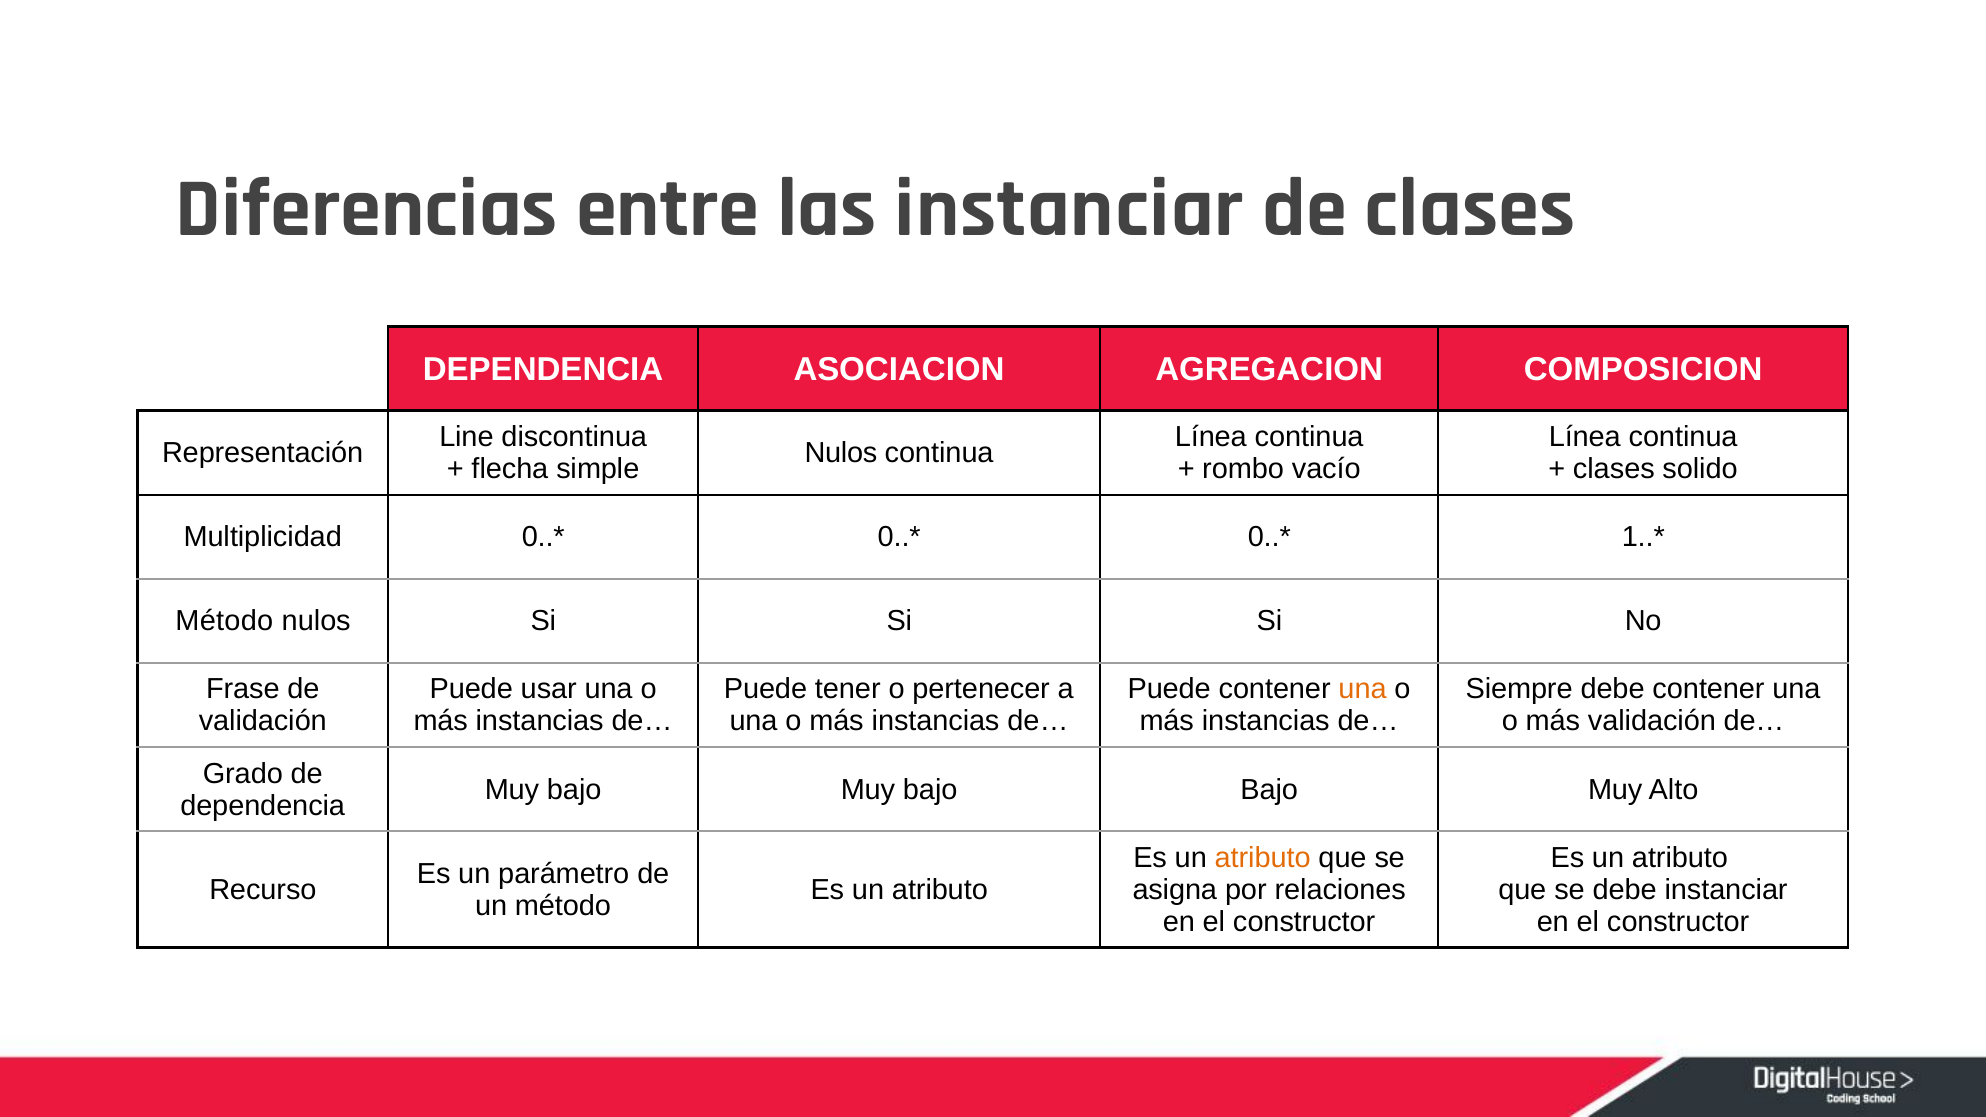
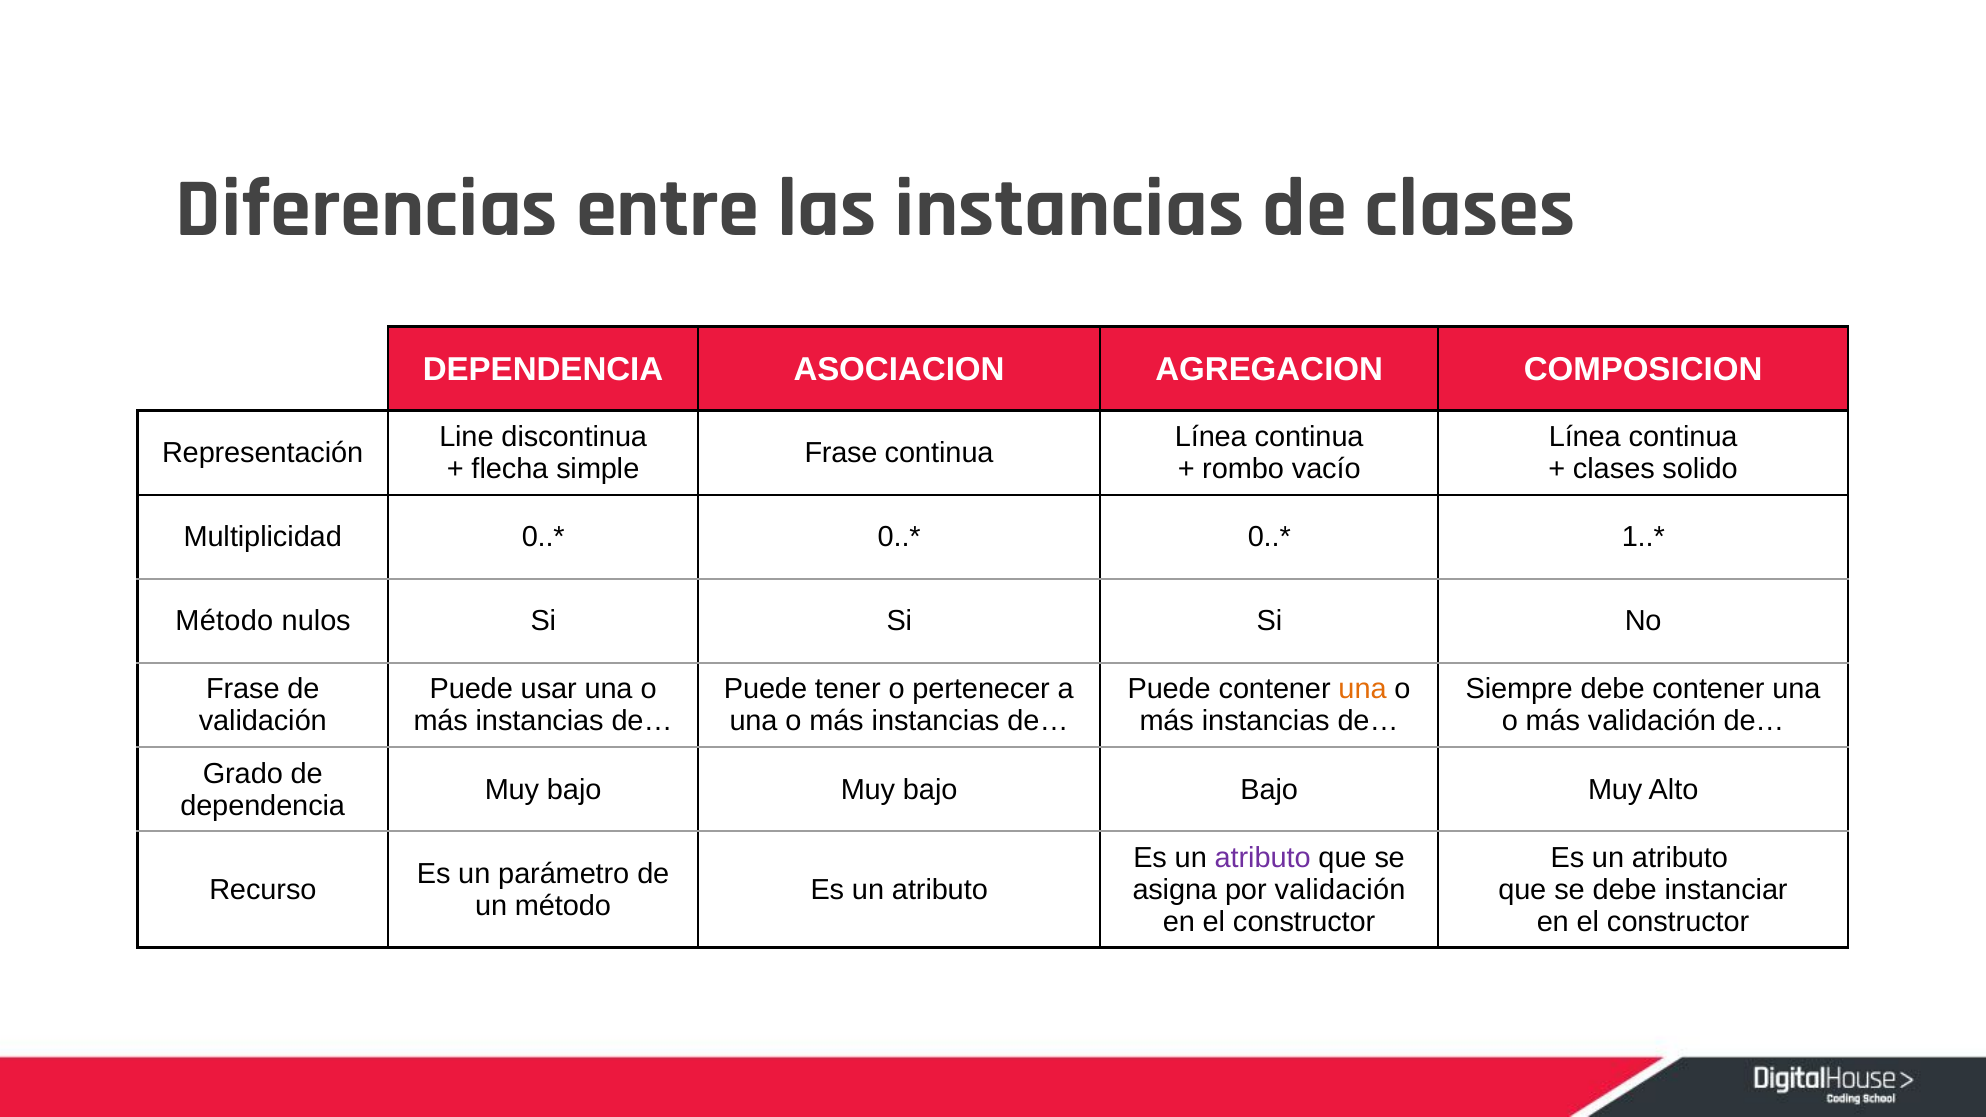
las instanciar: instanciar -> instancias (1070, 208)
Nulos: Nulos -> Frase (841, 453)
atributo colour: orange -> purple (1263, 858)
por relaciones: relaciones -> validación (1340, 890)
